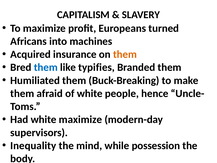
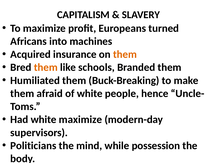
them colour: blue -> orange (46, 67)
typifies: typifies -> schools (96, 67)
Inequality: Inequality -> Politicians (33, 145)
